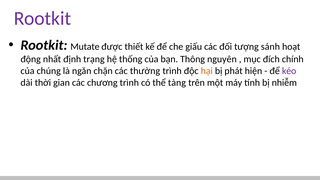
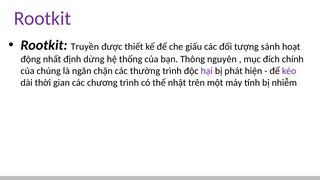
Mutate: Mutate -> Truyền (85, 47)
trạng: trạng -> dừng (94, 59)
hại colour: orange -> purple (207, 71)
tàng: tàng -> nhật (177, 83)
